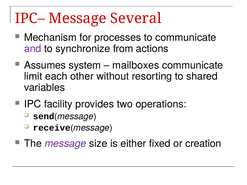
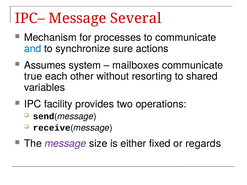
and colour: purple -> blue (33, 49)
from: from -> sure (123, 49)
limit: limit -> true (33, 77)
creation: creation -> regards (203, 144)
